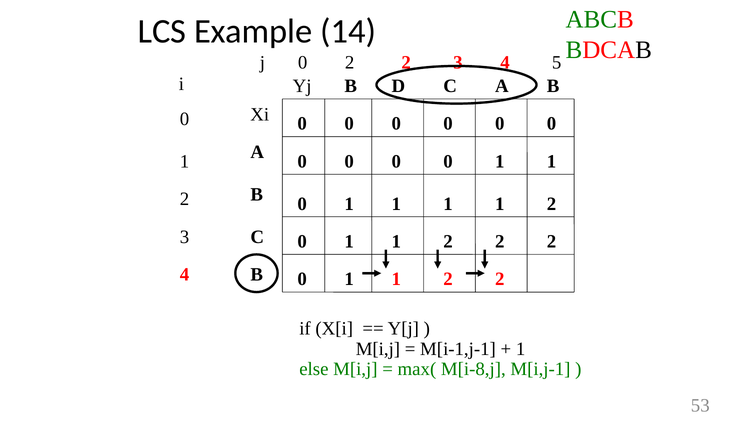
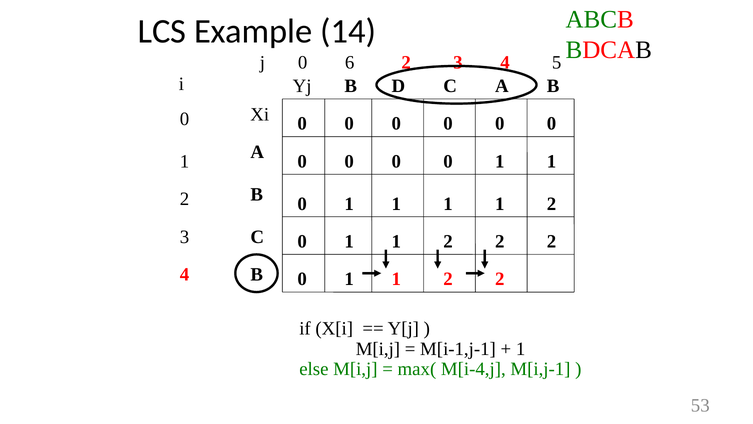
0 2: 2 -> 6 (350, 62)
M[i-8,j: M[i-8,j -> M[i-4,j (473, 369)
